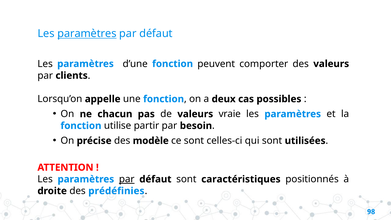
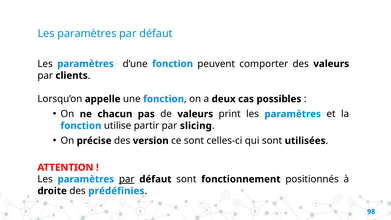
paramètres underline: present -> none (87, 34)
vraie: vraie -> print (230, 114)
besoin: besoin -> slicing (196, 126)
modèle: modèle -> version (151, 141)
caractéristiques: caractéristiques -> fonctionnement (241, 179)
